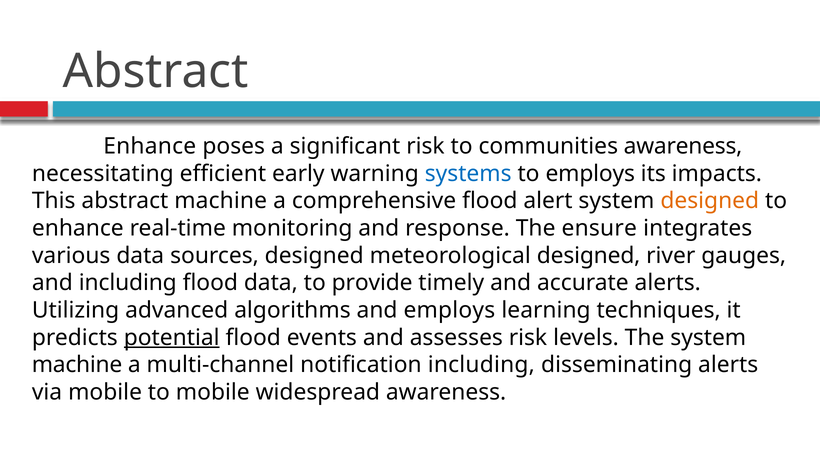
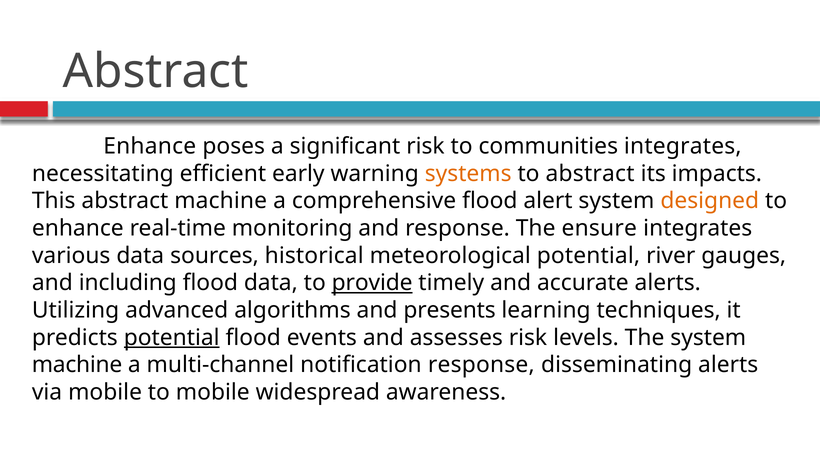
communities awareness: awareness -> integrates (683, 146)
systems colour: blue -> orange (468, 174)
to employs: employs -> abstract (590, 174)
sources designed: designed -> historical (314, 256)
meteorological designed: designed -> potential (588, 256)
provide underline: none -> present (372, 283)
and employs: employs -> presents (450, 310)
notification including: including -> response (481, 365)
